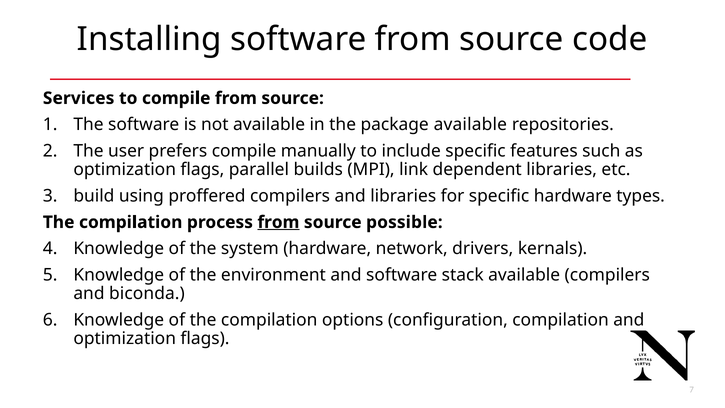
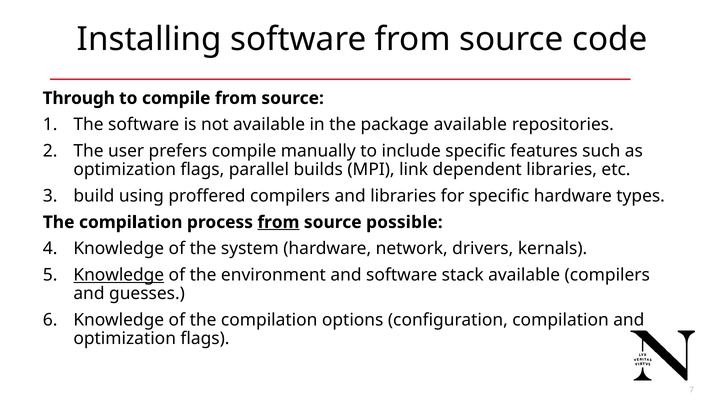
Services: Services -> Through (79, 98)
Knowledge underline: none -> present (119, 275)
biconda: biconda -> guesses (147, 294)
